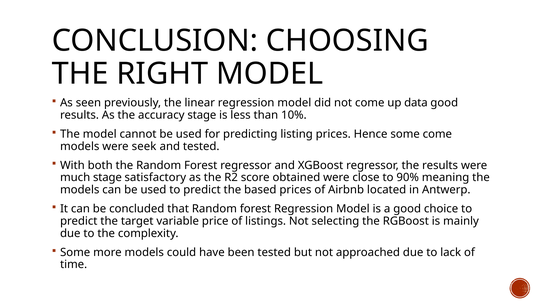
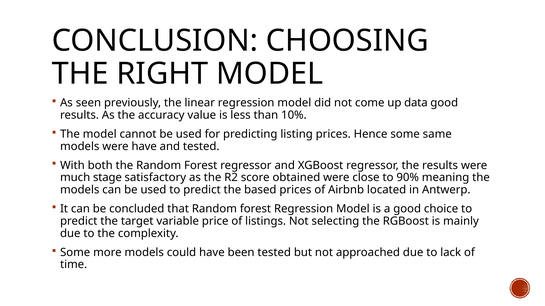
accuracy stage: stage -> value (202, 115)
some come: come -> same (437, 134)
were seek: seek -> have (144, 147)
